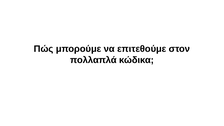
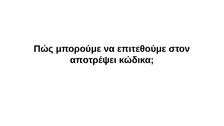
πολλαπλά: πολλαπλά -> αποτρέψει (93, 60)
